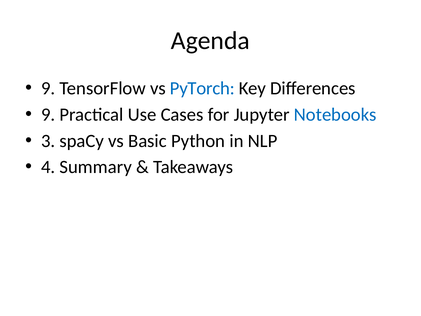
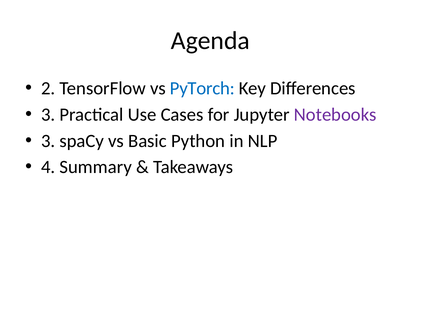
9: 9 -> 2 (48, 88)
9: 9 -> 3 (48, 115)
Notebooks colour: blue -> purple (335, 115)
